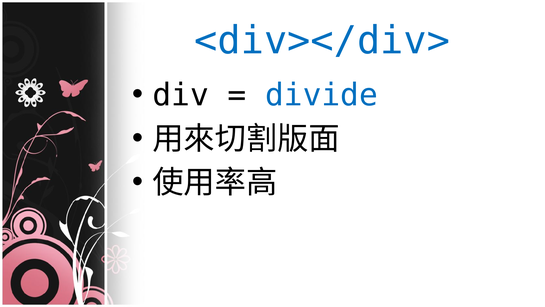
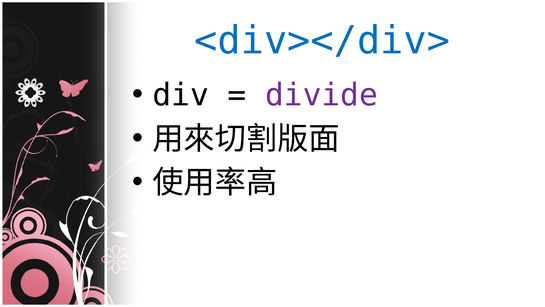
divide colour: blue -> purple (321, 95)
